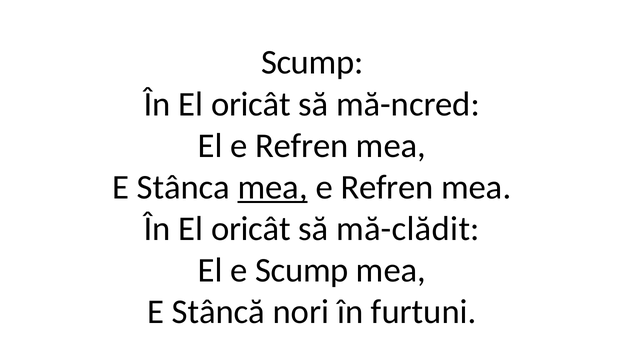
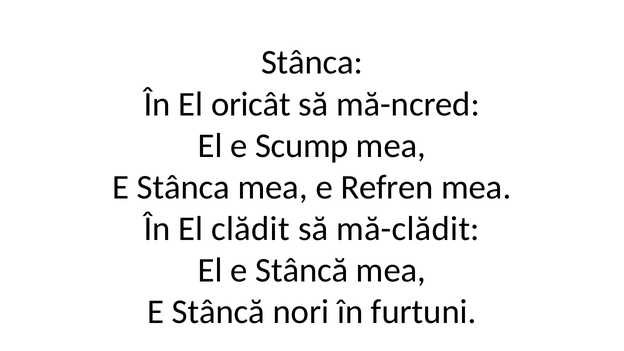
Scump: Scump -> Stânca (312, 62)
El e Refren: Refren -> Scump (302, 146)
mea underline: present -> none (273, 187)
oricât: oricât -> clădit (251, 229)
El e Scump: Scump -> Stâncă (302, 270)
